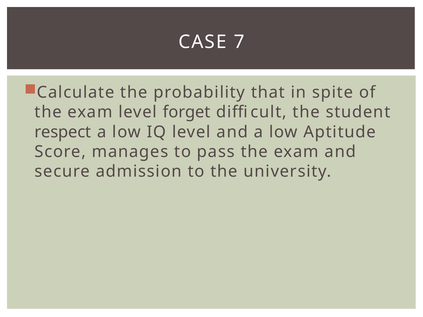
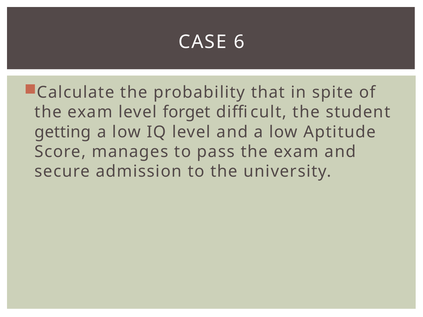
7: 7 -> 6 (239, 42)
respect: respect -> getting (63, 132)
